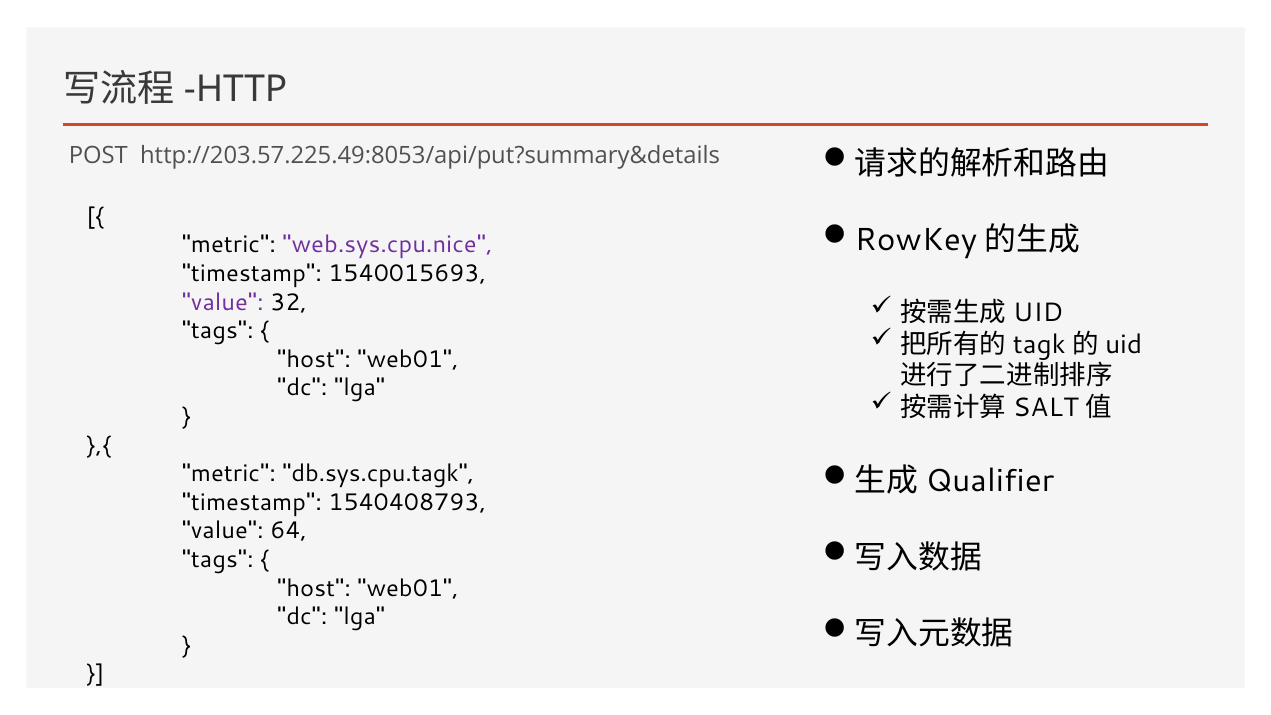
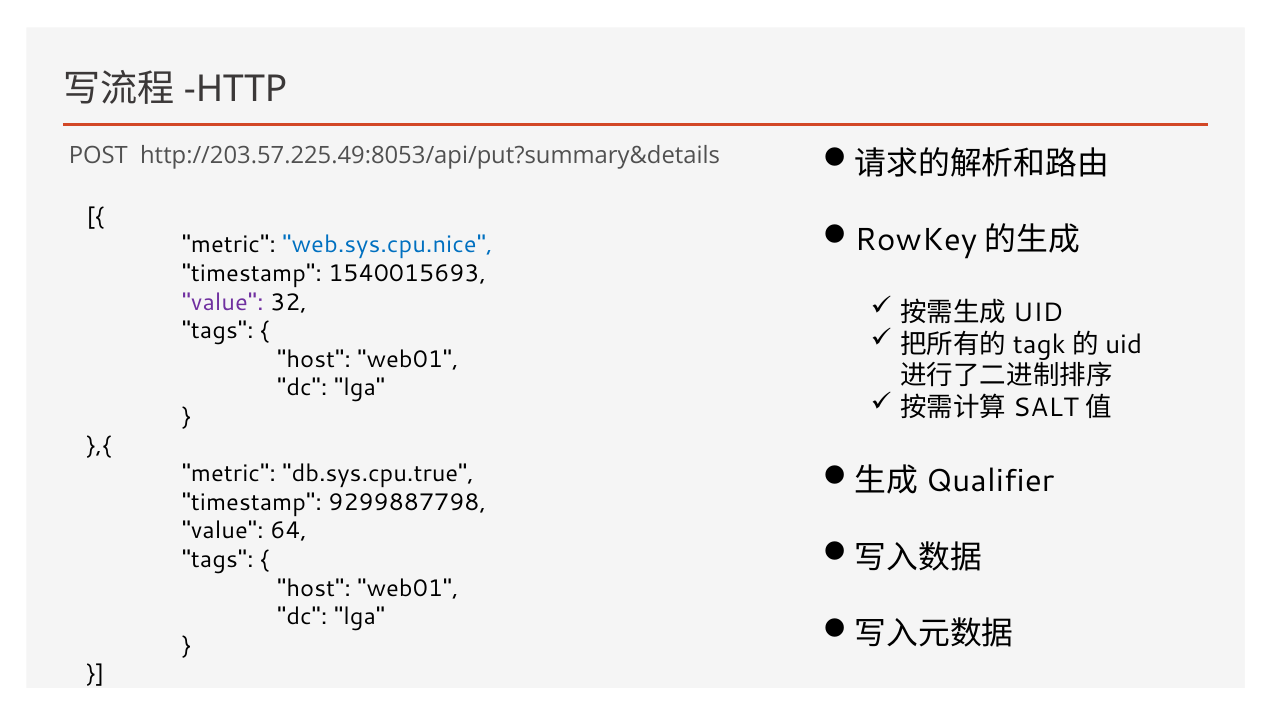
web.sys.cpu.nice colour: purple -> blue (388, 245)
db.sys.cpu.tagk: db.sys.cpu.tagk -> db.sys.cpu.true (378, 474)
1540408793: 1540408793 -> 9299887798 (407, 502)
